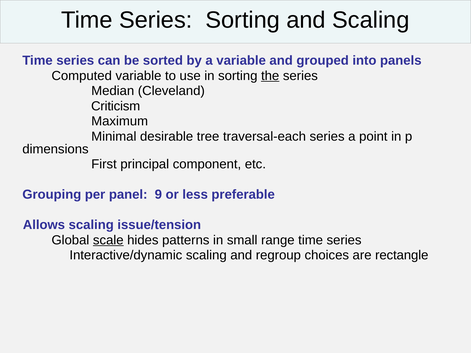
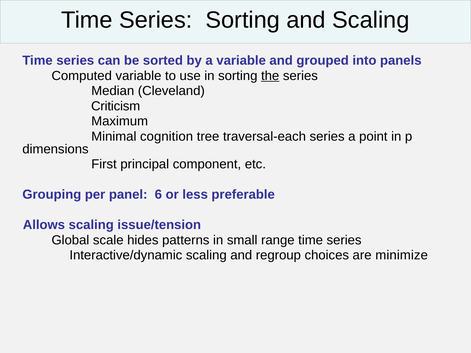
desirable: desirable -> cognition (167, 137)
9: 9 -> 6 (158, 195)
scale underline: present -> none (108, 240)
rectangle: rectangle -> minimize (402, 255)
